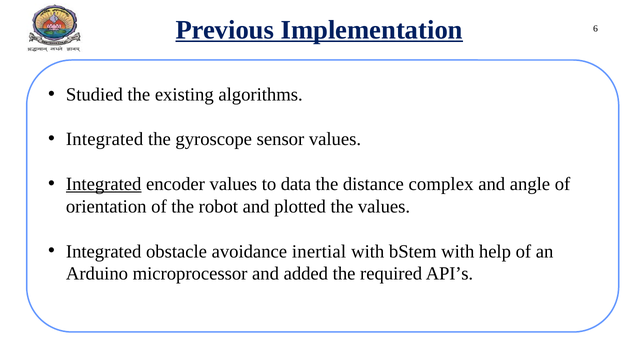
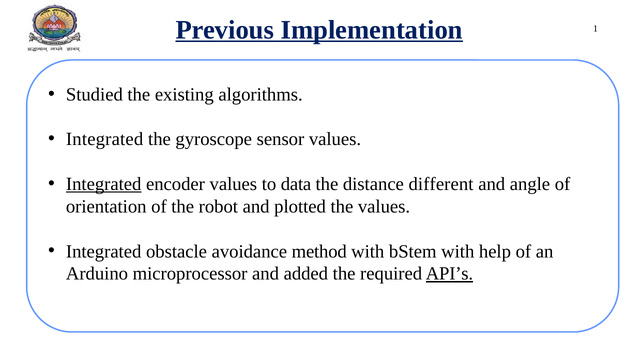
6: 6 -> 1 (596, 29)
complex: complex -> different (441, 184)
inertial: inertial -> method (319, 251)
API’s underline: none -> present (449, 274)
